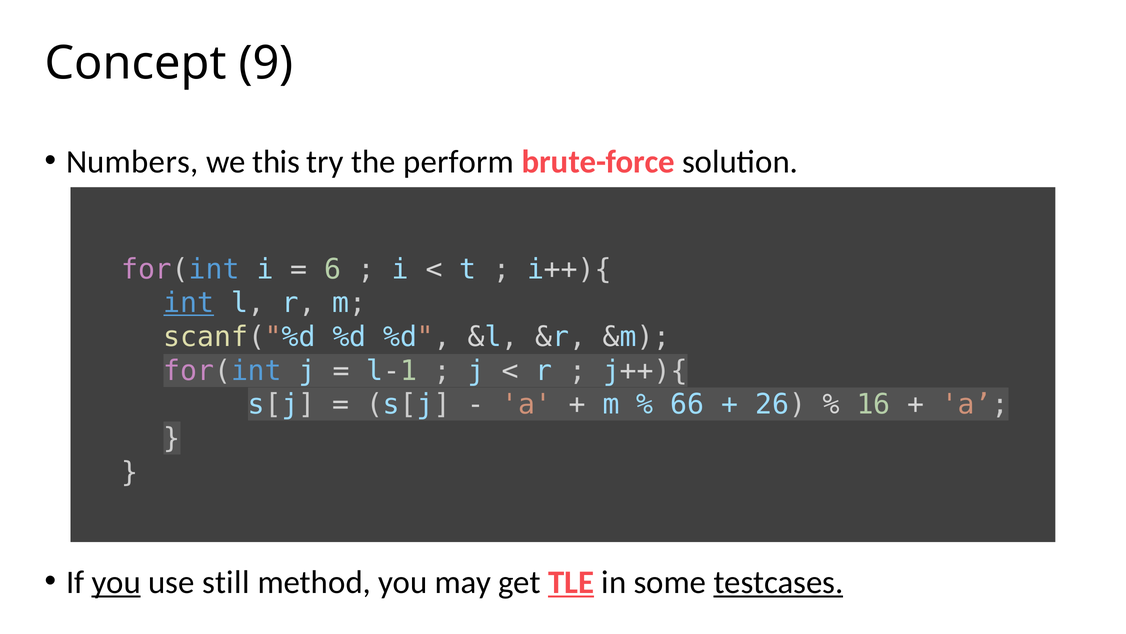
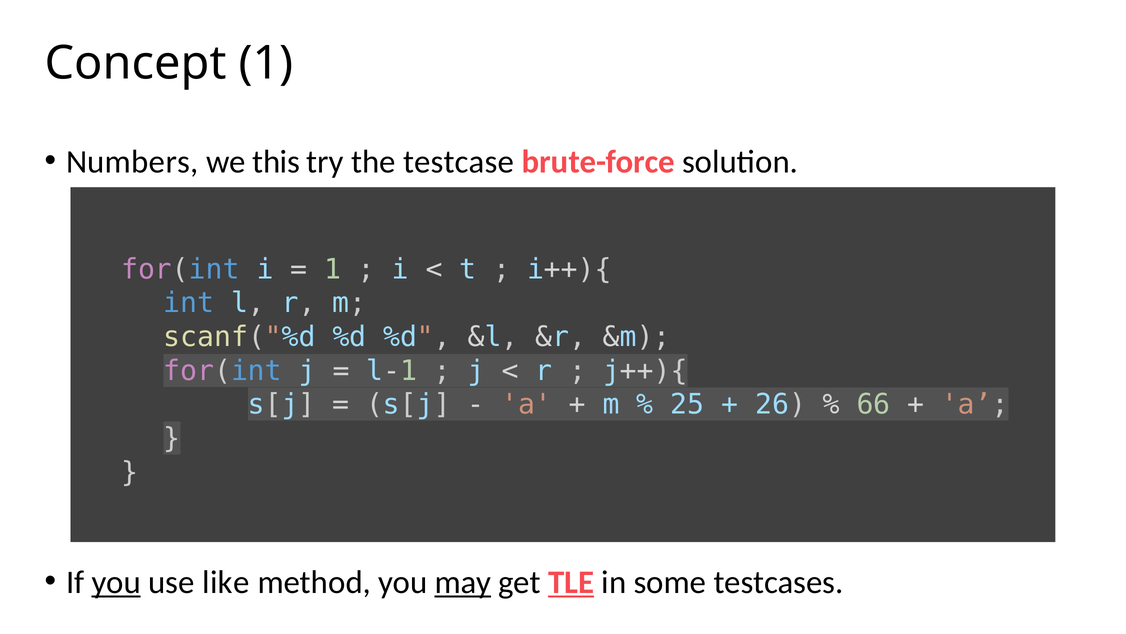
Concept 9: 9 -> 1 (266, 63)
perform: perform -> testcase (459, 162)
6: 6 -> 1 (333, 269)
int underline: present -> none (189, 303)
66: 66 -> 25 (687, 404)
16: 16 -> 66 (873, 404)
still: still -> like (226, 582)
may underline: none -> present (463, 582)
testcases underline: present -> none (778, 582)
